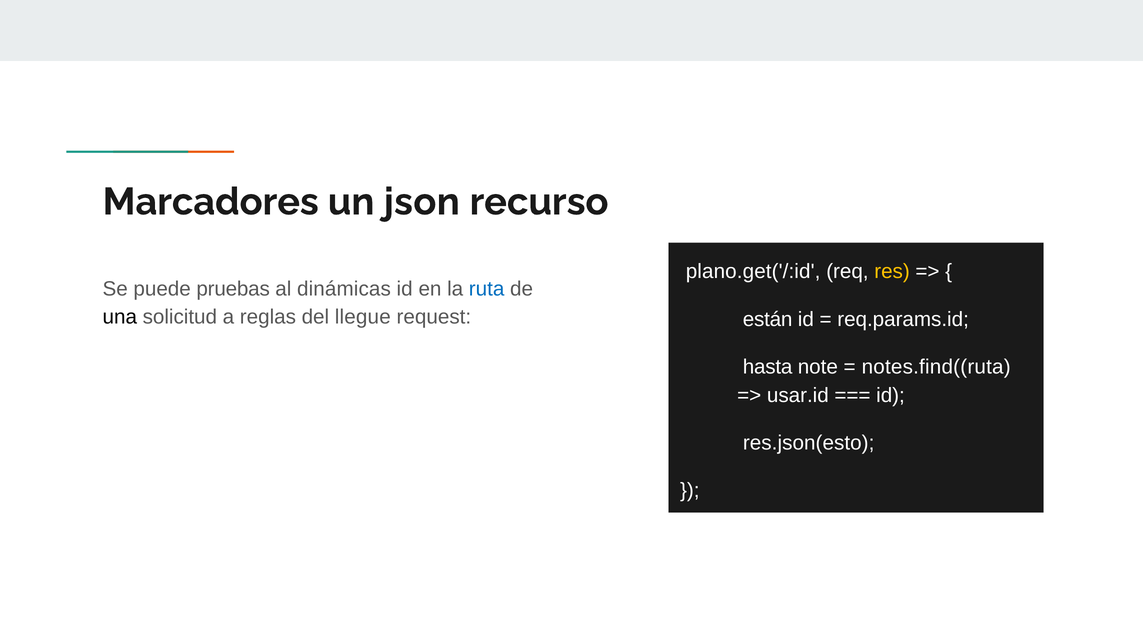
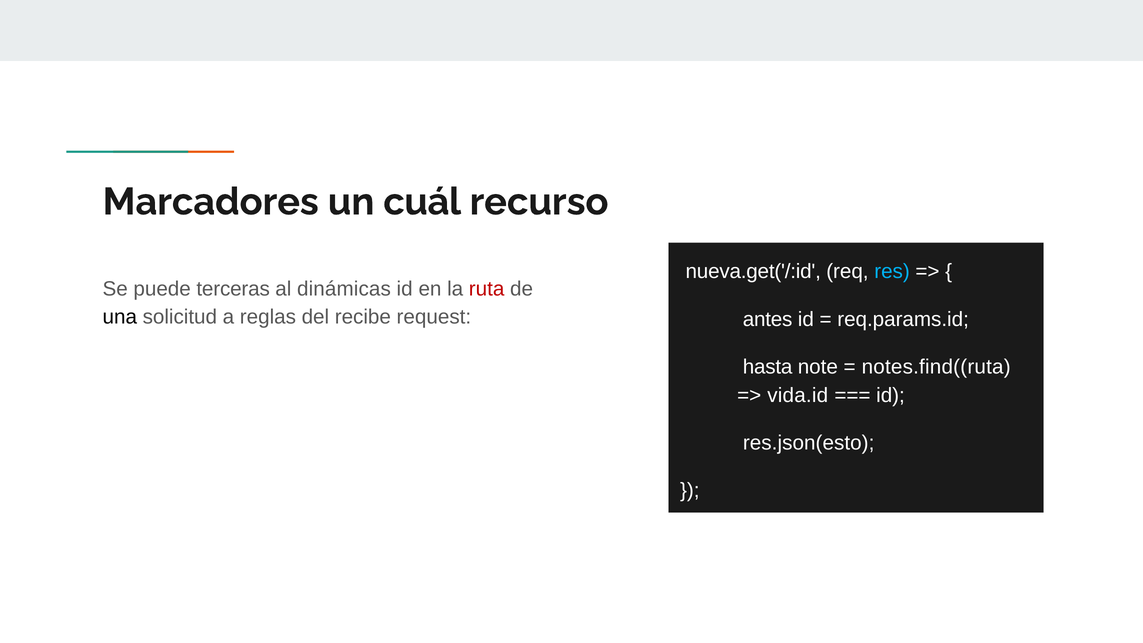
json: json -> cuál (422, 202)
plano.get('/:id: plano.get('/:id -> nueva.get('/:id (753, 272)
res colour: yellow -> light blue (892, 272)
pruebas: pruebas -> terceras (233, 289)
ruta colour: blue -> red (487, 289)
llegue: llegue -> recibe (363, 317)
están: están -> antes (768, 319)
usar.id: usar.id -> vida.id (798, 395)
